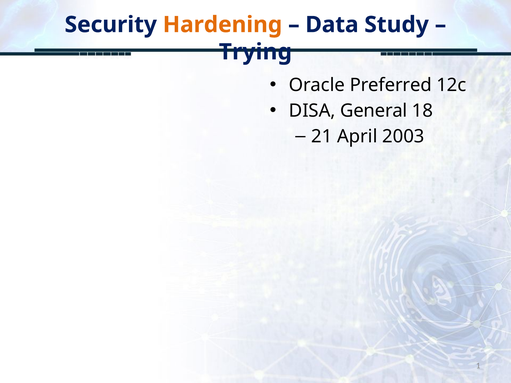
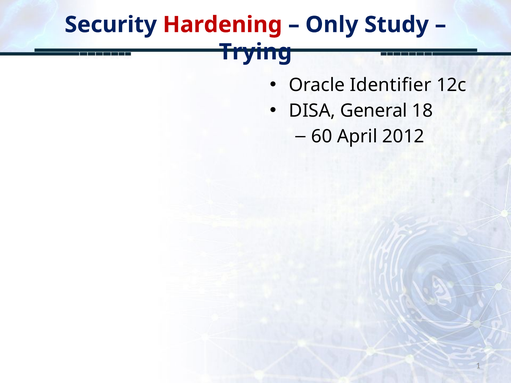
Hardening colour: orange -> red (222, 25)
Data: Data -> Only (332, 25)
Preferred: Preferred -> Identifier (391, 85)
21: 21 -> 60 (322, 137)
2003: 2003 -> 2012 (403, 137)
